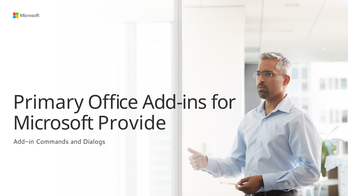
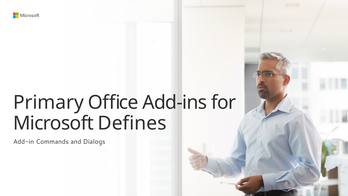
Provide: Provide -> Defines (132, 123)
